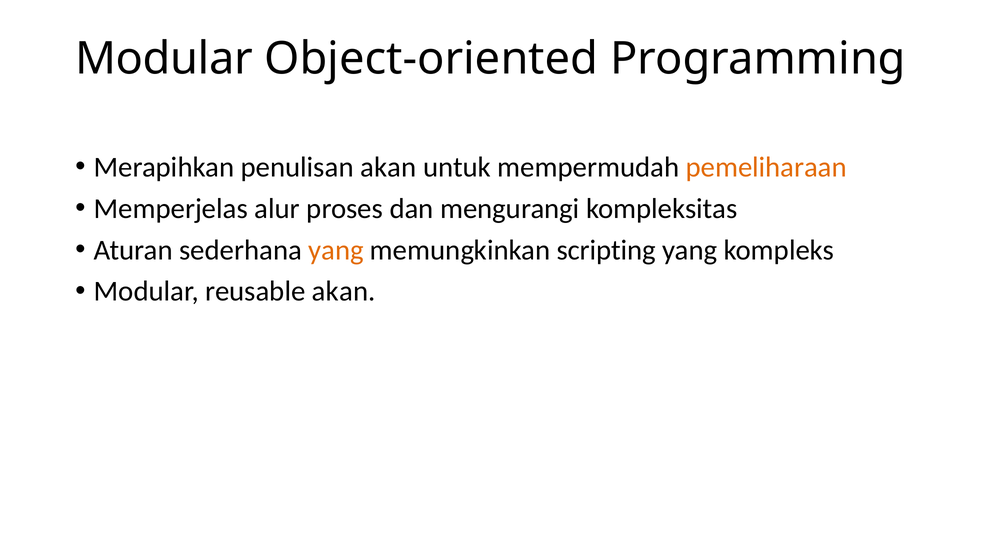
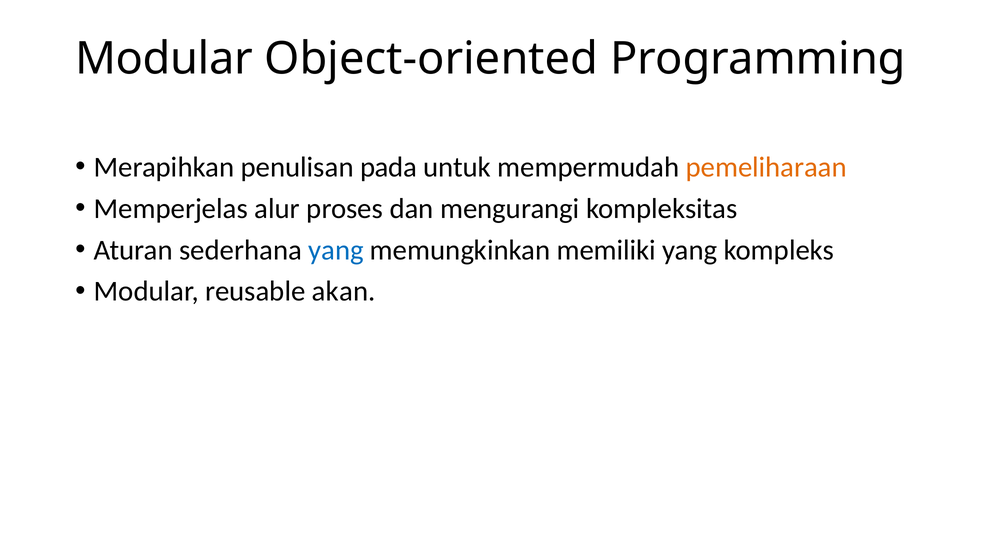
penulisan akan: akan -> pada (389, 167)
yang colour: orange -> blue (336, 250)
scripting: scripting -> memiliki (606, 250)
